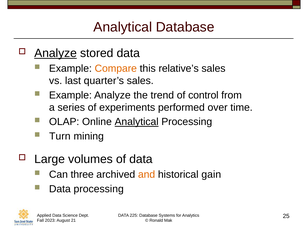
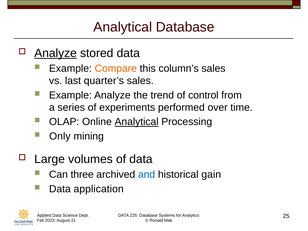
relative’s: relative’s -> column’s (179, 68)
Turn: Turn -> Only (60, 136)
and colour: orange -> blue (147, 175)
Data processing: processing -> application (99, 189)
